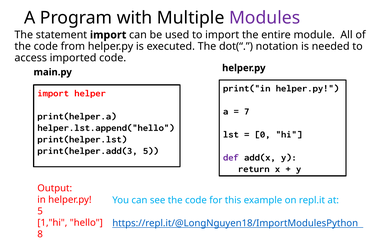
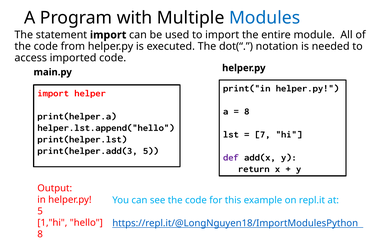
Modules colour: purple -> blue (265, 18)
7: 7 -> 8 (247, 111)
0: 0 -> 7 (263, 134)
